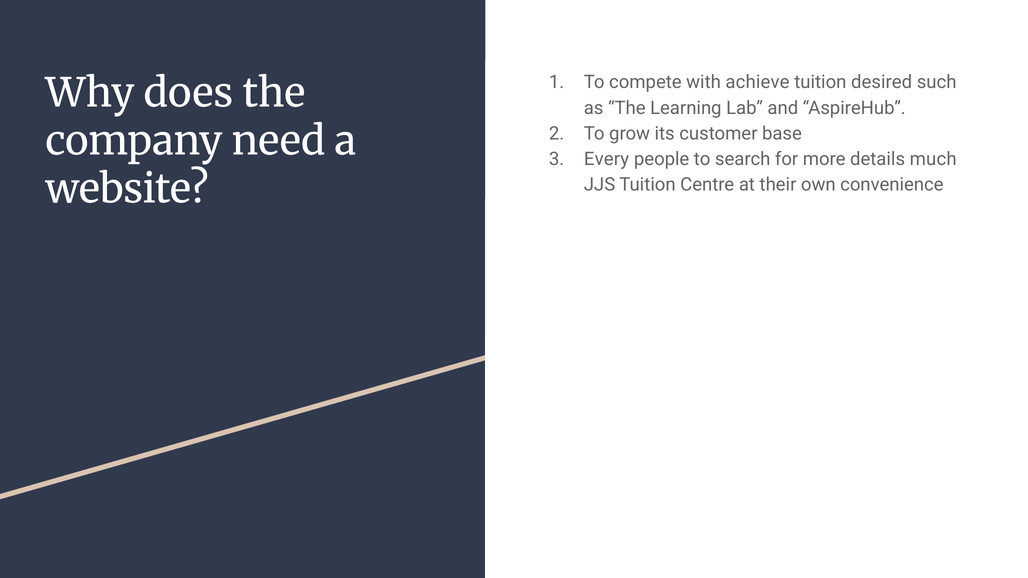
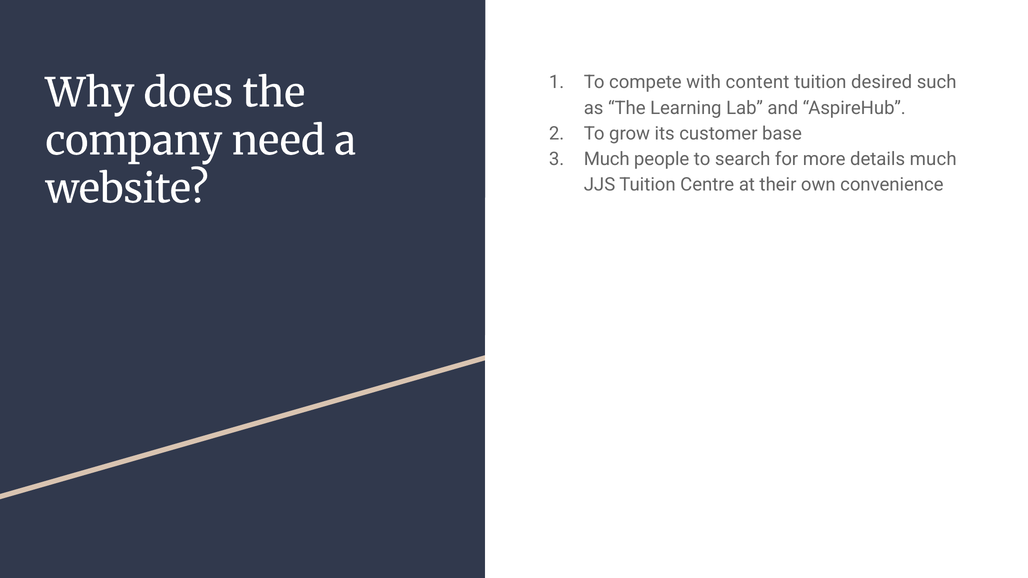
achieve: achieve -> content (757, 82)
Every: Every -> Much (607, 159)
